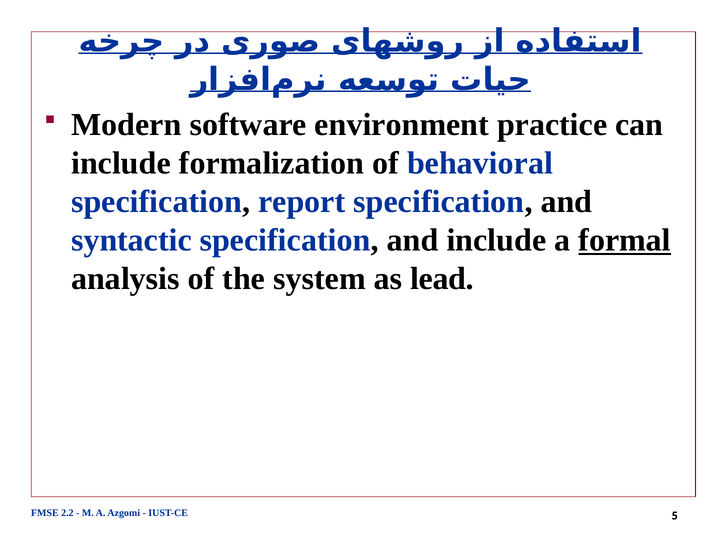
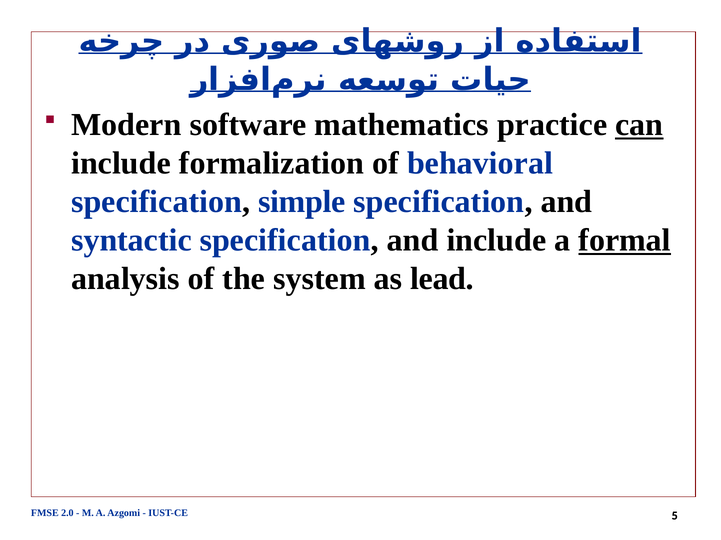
environment: environment -> mathematics (402, 125)
can underline: none -> present (639, 125)
report: report -> simple (302, 202)
2.2: 2.2 -> 2.0 (67, 514)
